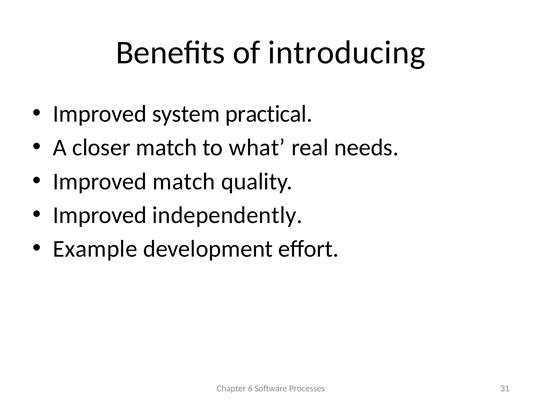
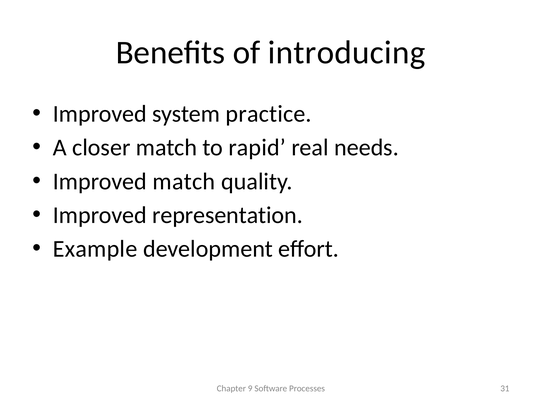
practical: practical -> practice (269, 114)
what: what -> rapid (257, 147)
independently: independently -> representation (228, 215)
6: 6 -> 9 (250, 388)
